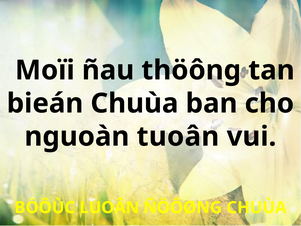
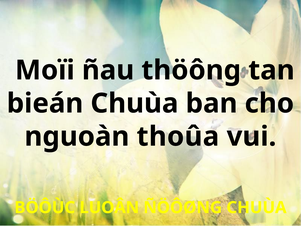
tuoân: tuoân -> thoûa (178, 136)
